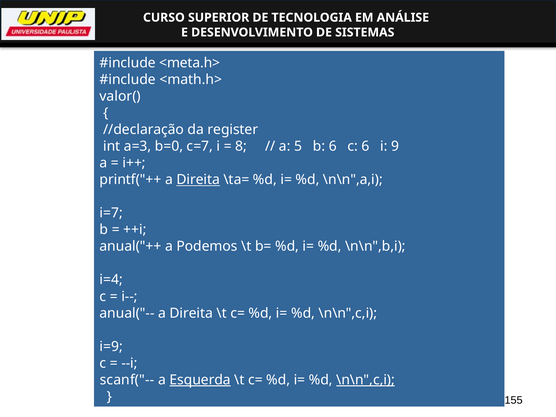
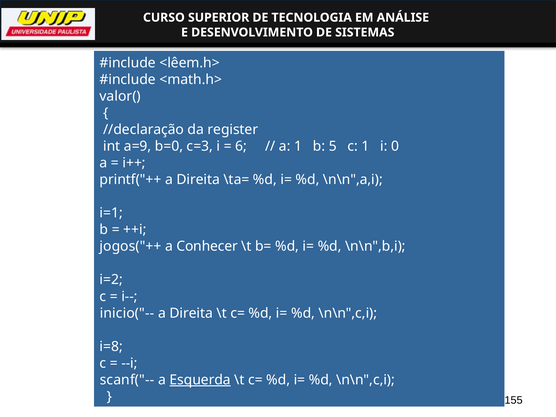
<meta.h>: <meta.h> -> <lêem.h> (190, 63)
a=3: a=3 -> a=9 (138, 146)
c=7: c=7 -> c=3 (200, 146)
8: 8 -> 6 (241, 146)
a 5: 5 -> 1 (298, 146)
b 6: 6 -> 5 (333, 146)
c 6: 6 -> 1 (366, 146)
9: 9 -> 0 (395, 146)
Direita underline: present -> none (198, 180)
i=7: i=7 -> i=1 (111, 213)
anual("++: anual("++ -> jogos("++ (130, 246)
Podemos: Podemos -> Conhecer (207, 246)
i=4: i=4 -> i=2 (111, 280)
anual("--: anual("-- -> inicio("-- (127, 313)
i=9: i=9 -> i=8 (111, 346)
\n\n",c,i underline: present -> none (366, 380)
